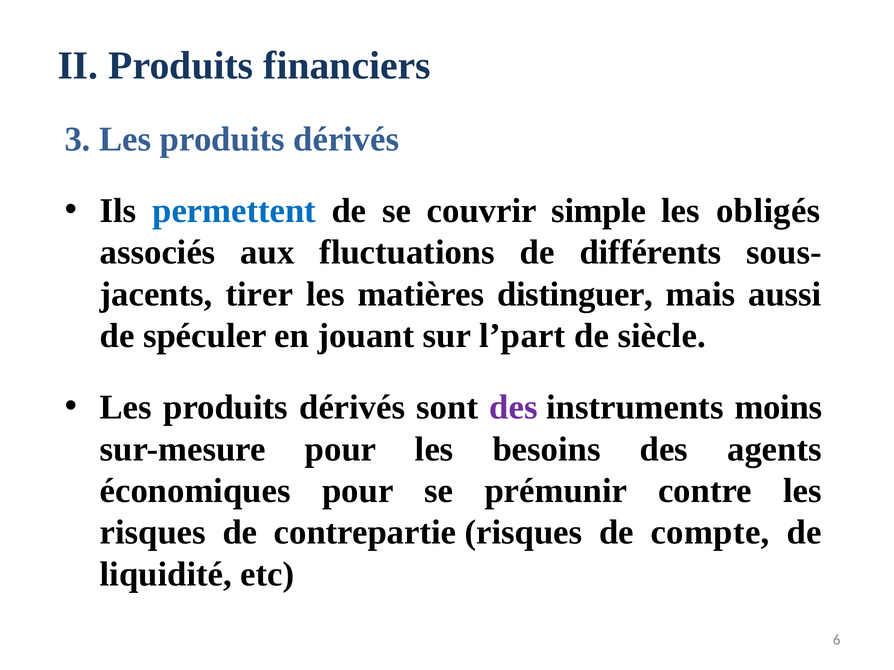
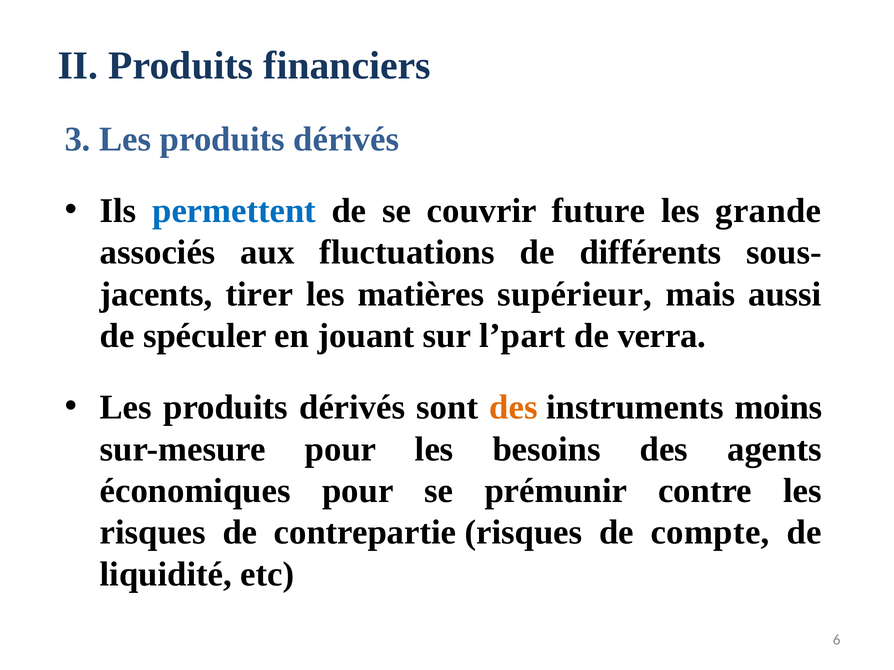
simple: simple -> future (599, 211)
obligés: obligés -> grande (768, 211)
distinguer: distinguer -> supérieur (575, 294)
siècle: siècle -> verra (662, 336)
des colour: purple -> orange (514, 408)
